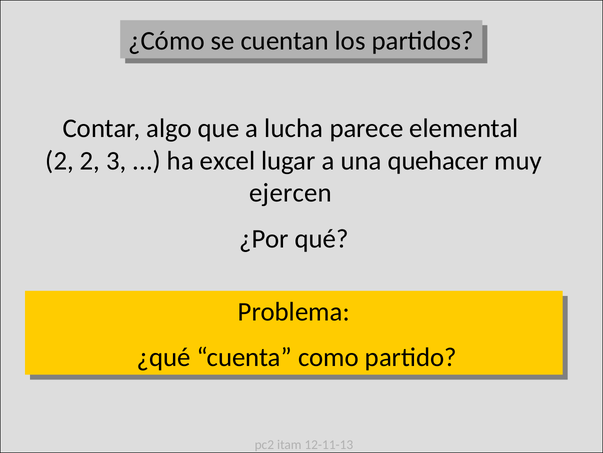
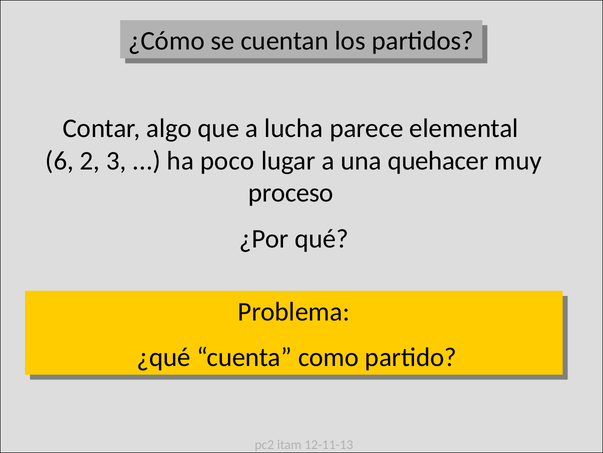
2: 2 -> 6 (60, 161)
excel: excel -> poco (227, 161)
ejercen: ejercen -> proceso (291, 193)
